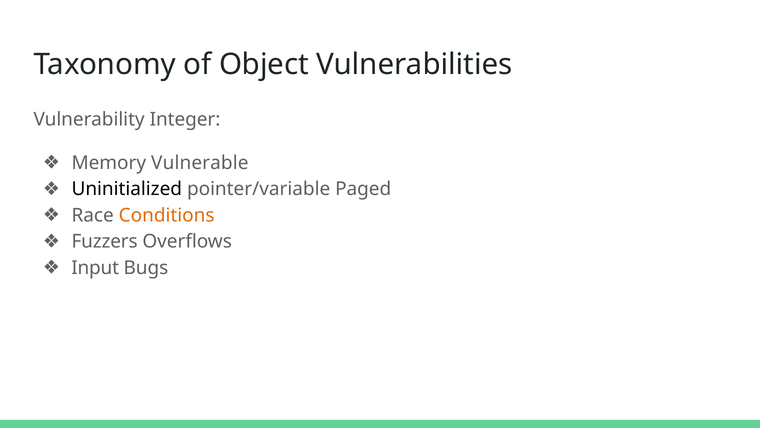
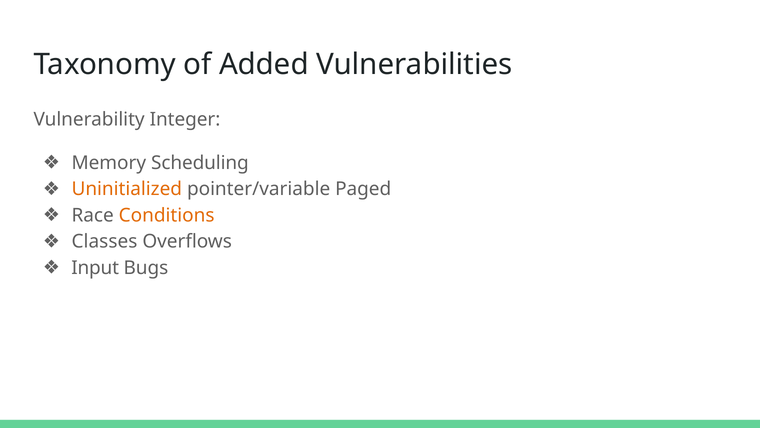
Object: Object -> Added (264, 64)
Vulnerable: Vulnerable -> Scheduling (200, 163)
Uninitialized colour: black -> orange (127, 189)
Fuzzers: Fuzzers -> Classes (104, 241)
